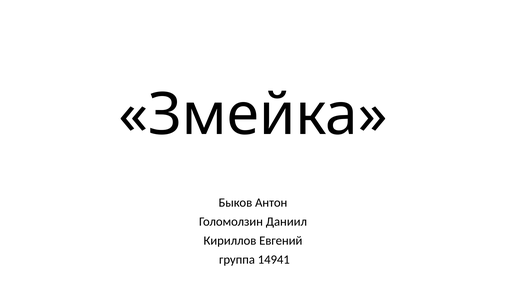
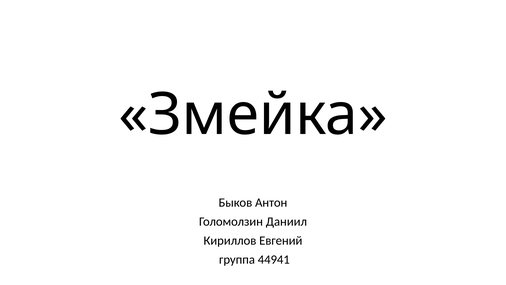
14941: 14941 -> 44941 (274, 259)
